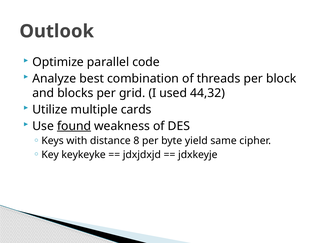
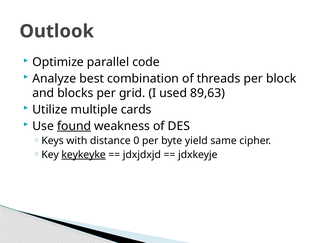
44,32: 44,32 -> 89,63 (208, 93)
8: 8 -> 0 (136, 141)
keykeyke underline: none -> present (84, 155)
